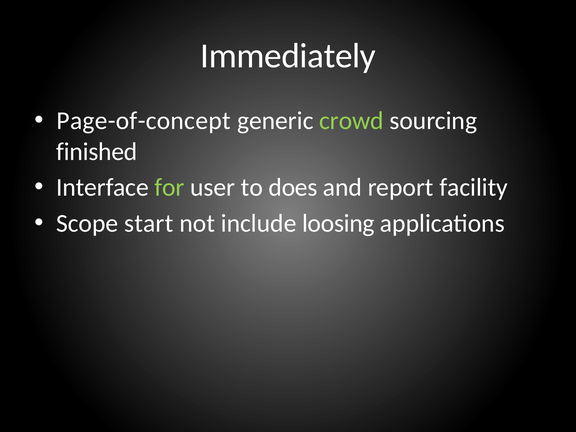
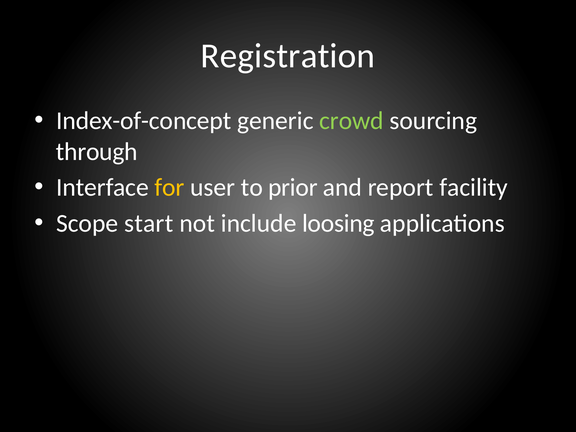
Immediately: Immediately -> Registration (288, 56)
Page-of-concept: Page-of-concept -> Index-of-concept (144, 121)
finished: finished -> through (97, 152)
for colour: light green -> yellow (170, 187)
does: does -> prior (293, 187)
